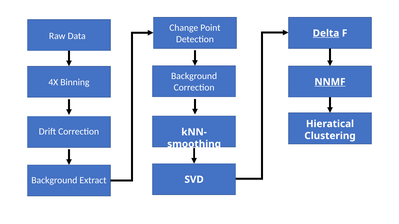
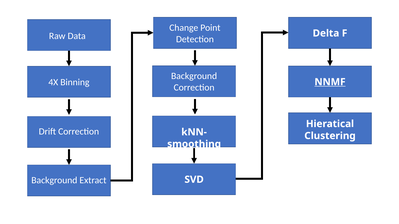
Delta underline: present -> none (326, 33)
